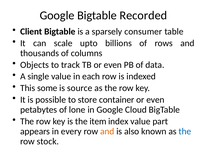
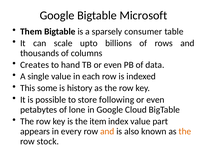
Recorded: Recorded -> Microsoft (143, 15)
Client: Client -> Them (31, 31)
Objects: Objects -> Creates (35, 64)
track: track -> hand (71, 64)
source: source -> history (80, 88)
container: container -> following (117, 99)
the colour: blue -> orange (185, 131)
